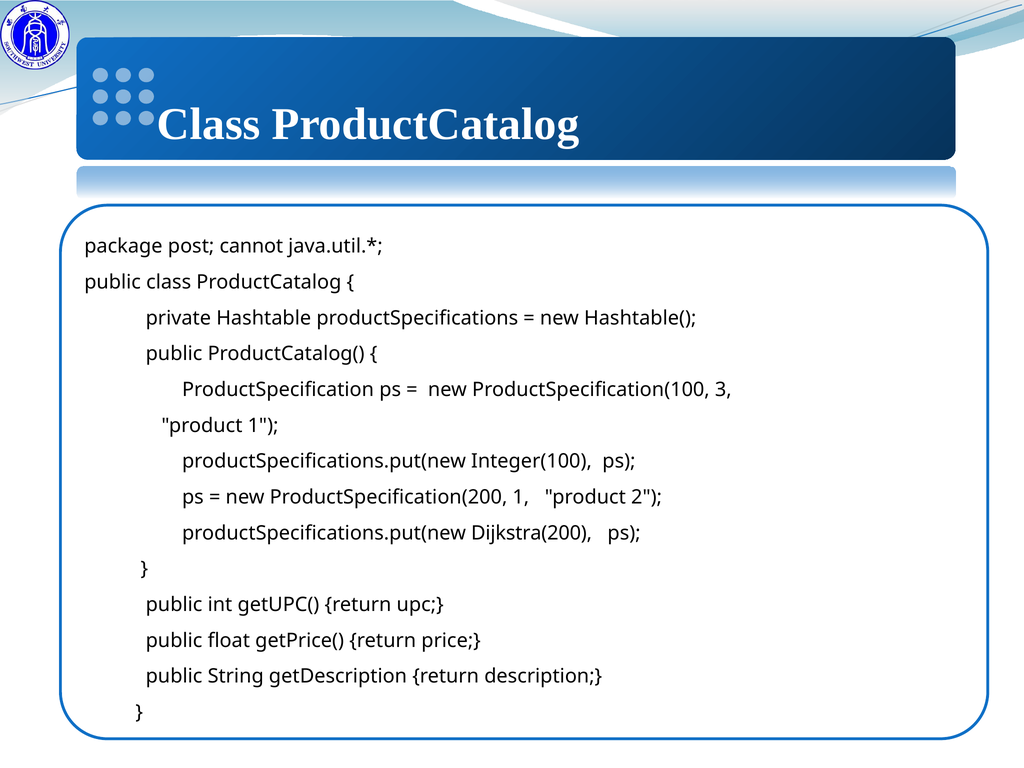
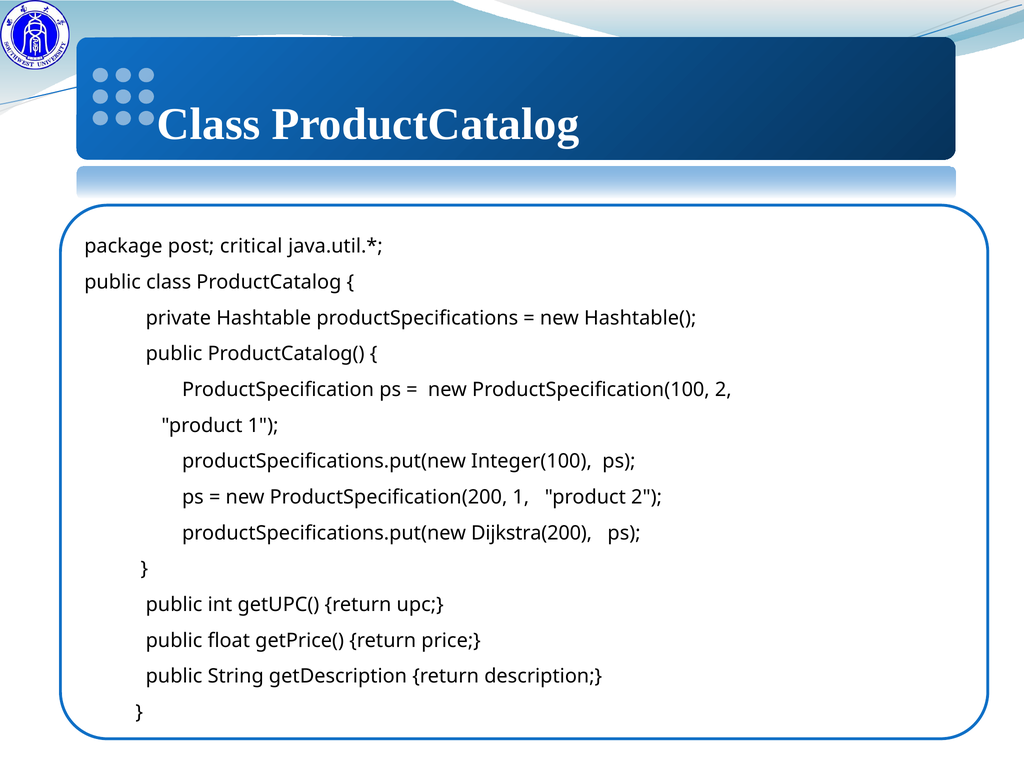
cannot: cannot -> critical (251, 246)
ProductSpecification(100 3: 3 -> 2 (723, 390)
